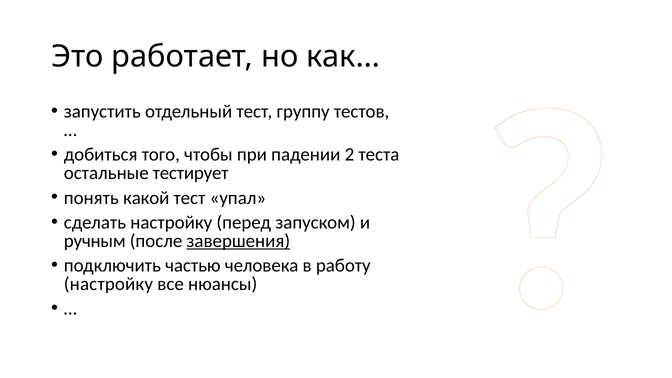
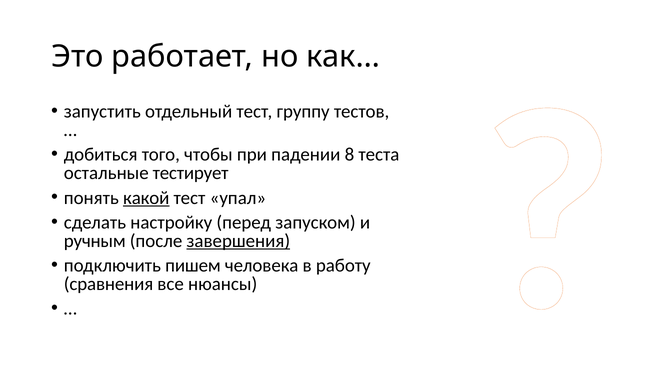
2: 2 -> 8 (349, 155)
какой underline: none -> present (146, 198)
частью: частью -> пишем (193, 266)
настройку: настройку -> сравнения (109, 284)
